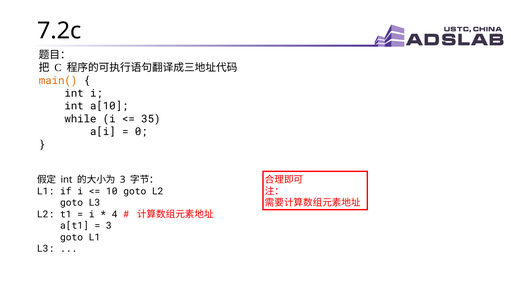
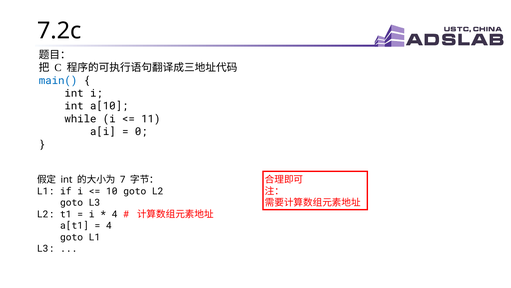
main( colour: orange -> blue (58, 80)
35: 35 -> 11 (151, 119)
3: 3 -> 7 (123, 179)
3: 3 -> 4 (109, 225)
